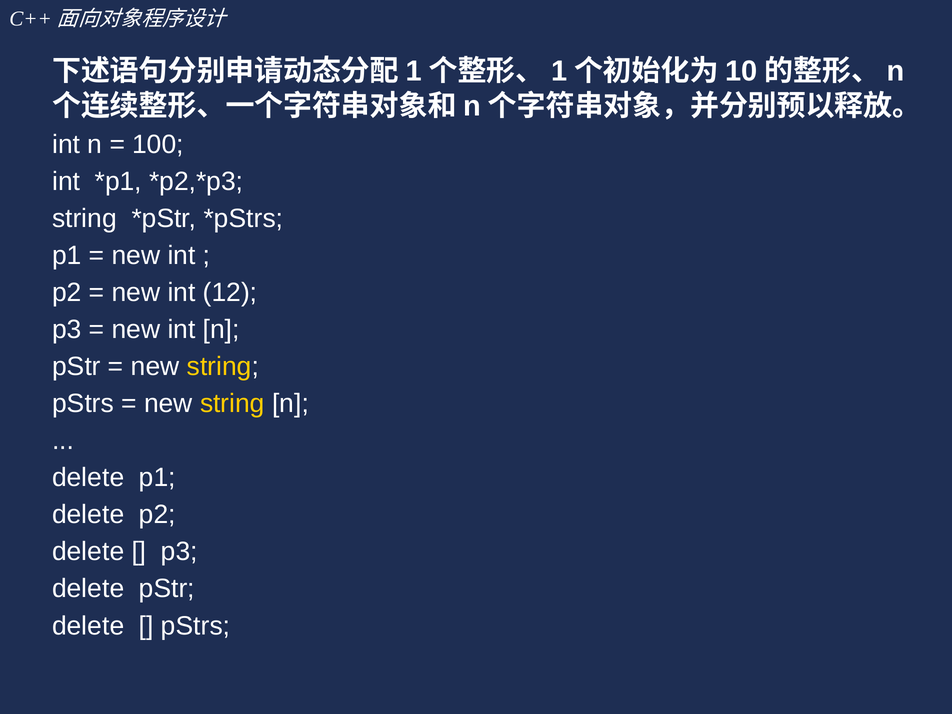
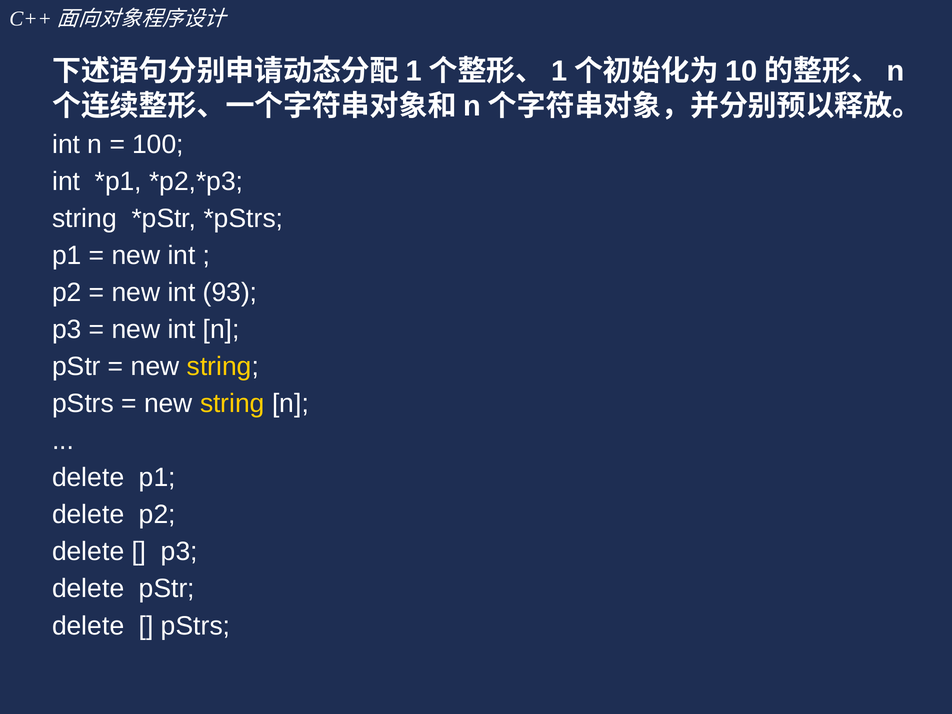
12: 12 -> 93 (230, 292)
